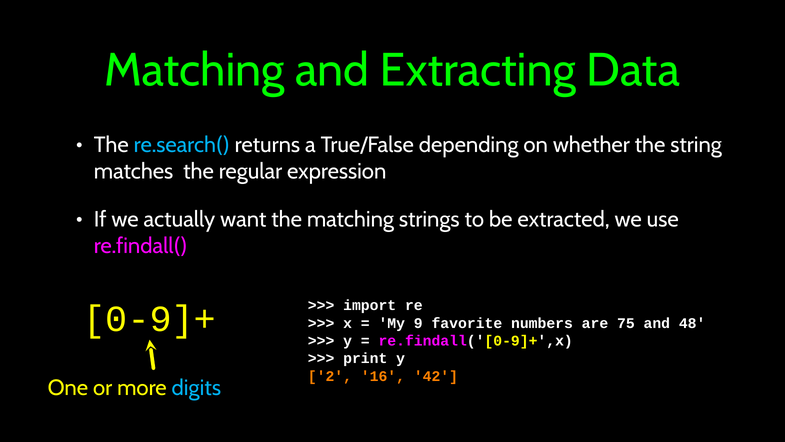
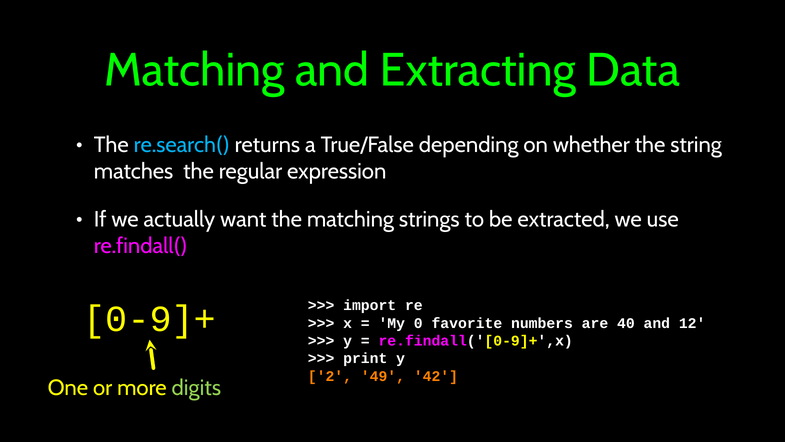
9: 9 -> 0 (418, 323)
75: 75 -> 40 (626, 323)
48: 48 -> 12 (692, 323)
16: 16 -> 49 (383, 376)
digits colour: light blue -> light green (196, 388)
